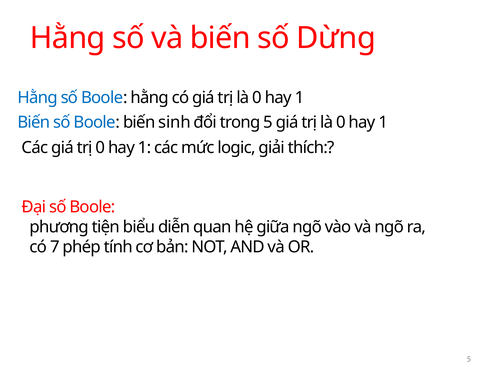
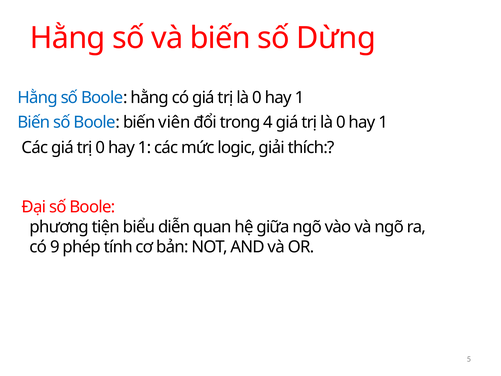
sinh: sinh -> viên (174, 122)
trong 5: 5 -> 4 (268, 122)
7: 7 -> 9 (55, 247)
